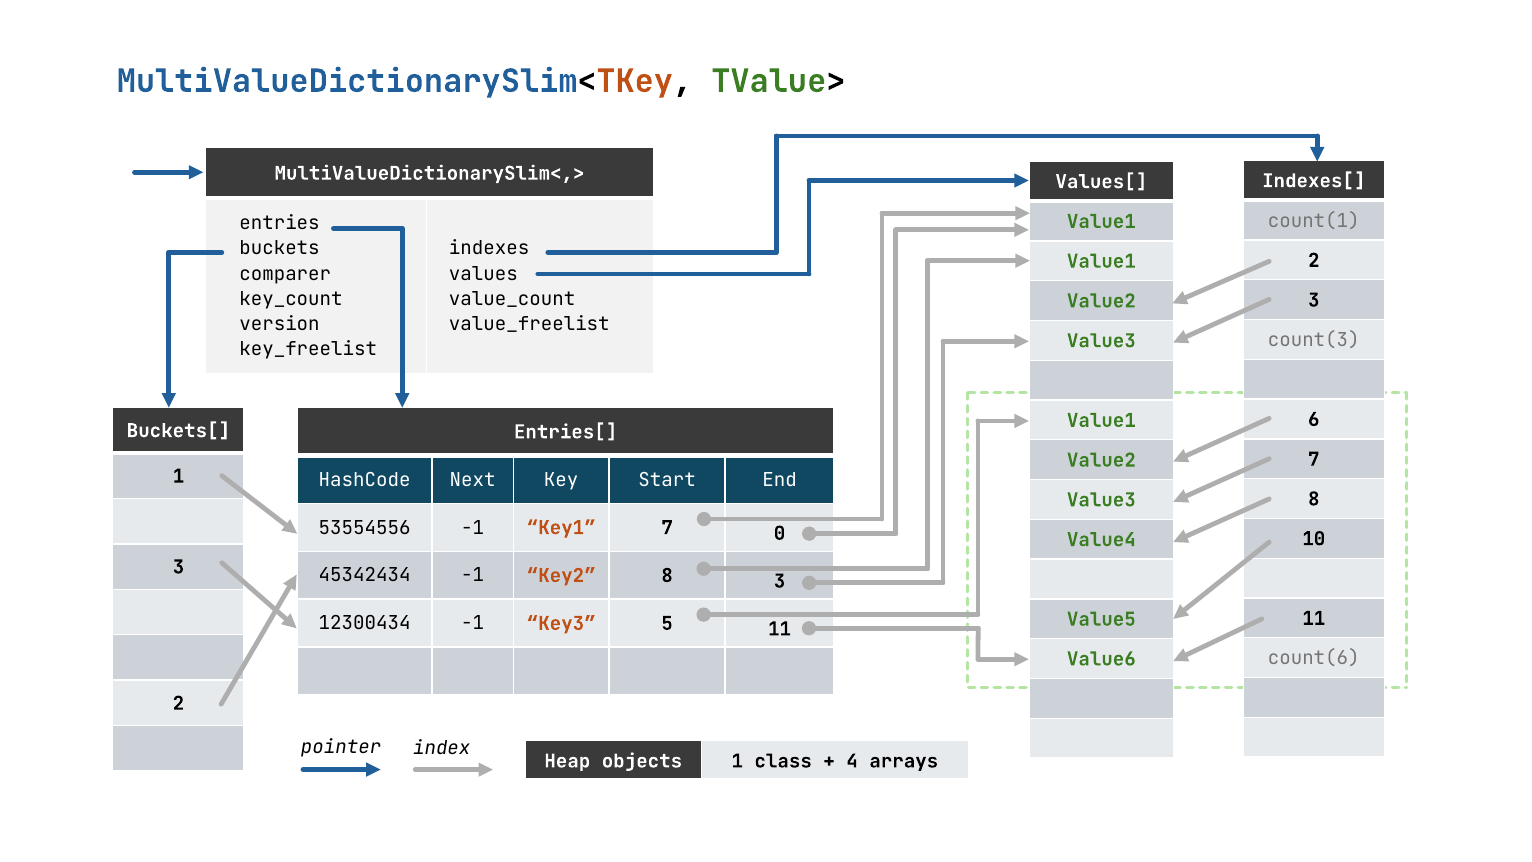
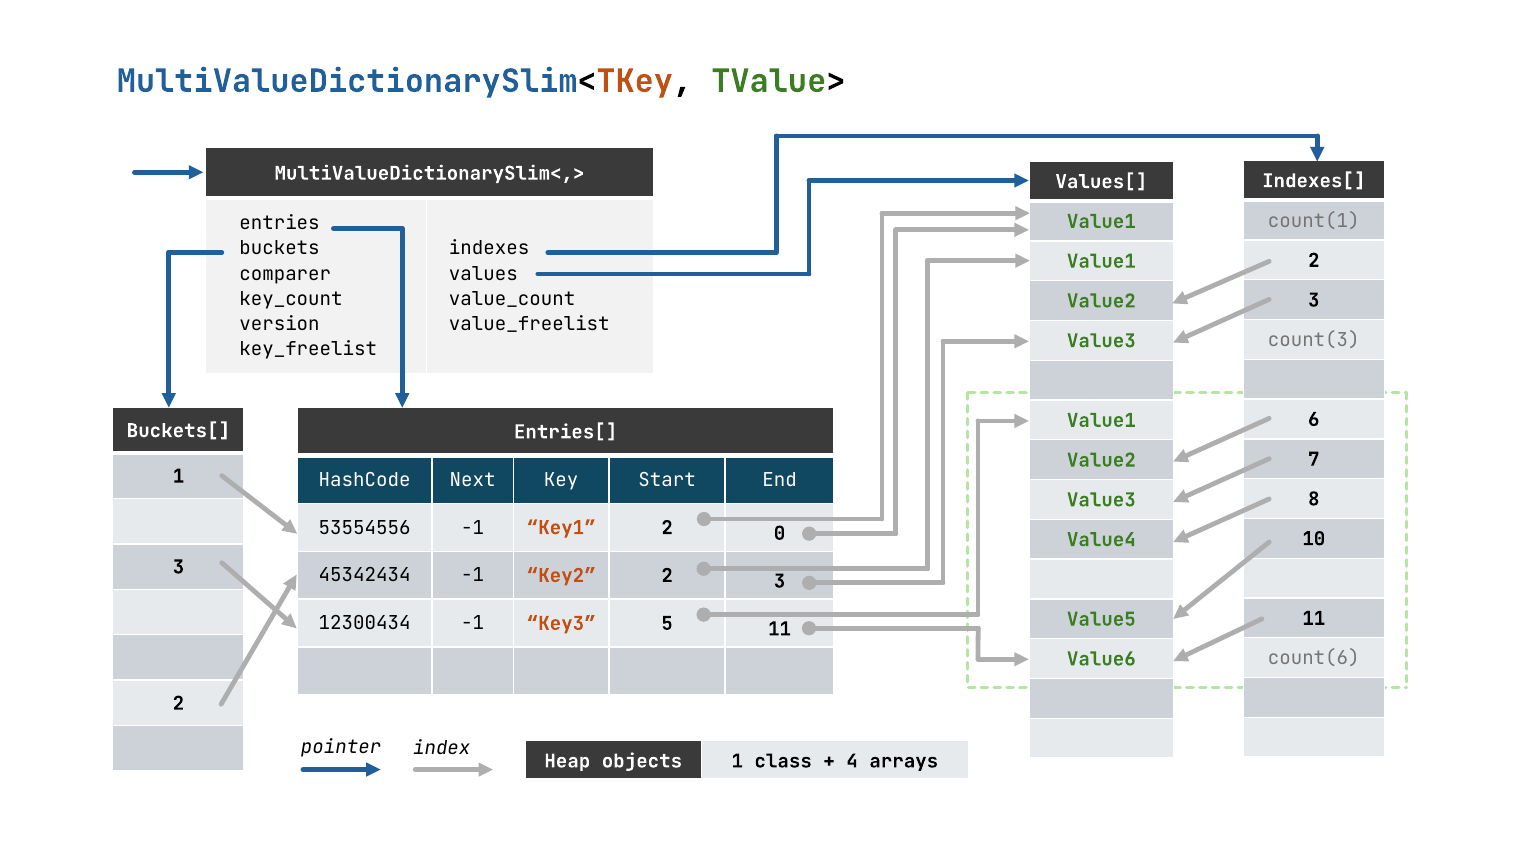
Key1 7: 7 -> 2 (667, 528)
Key2 8: 8 -> 2 (667, 576)
